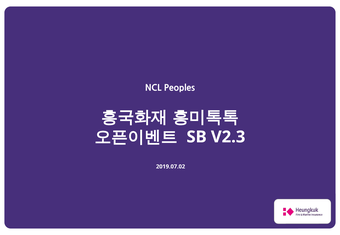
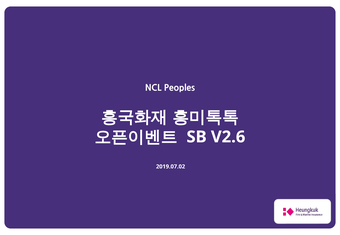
V2.3: V2.3 -> V2.6 (228, 137)
